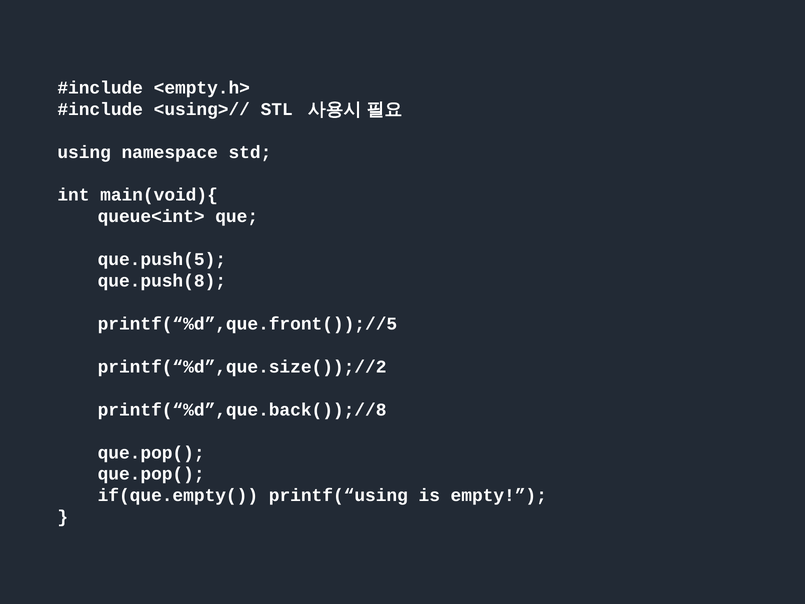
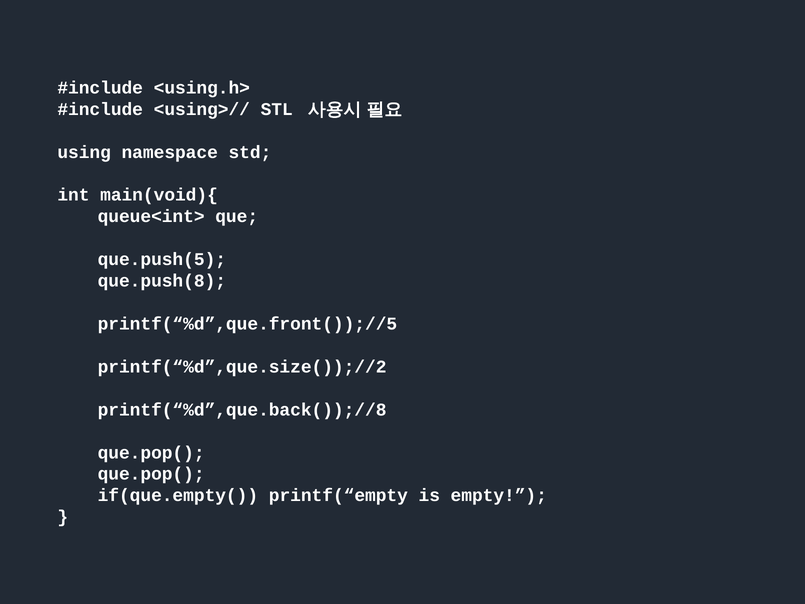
<empty.h>: <empty.h> -> <using.h> (202, 88)
printf(“using: printf(“using -> printf(“empty (338, 495)
